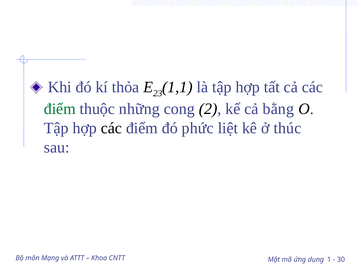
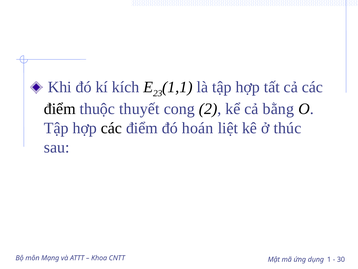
thỏa: thỏa -> kích (126, 87)
điểm colour: green -> black (60, 109)
những: những -> thuyết (139, 109)
phức: phức -> hoán (198, 128)
